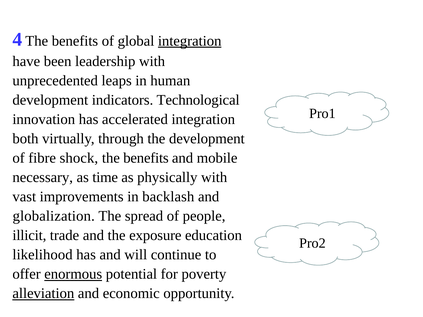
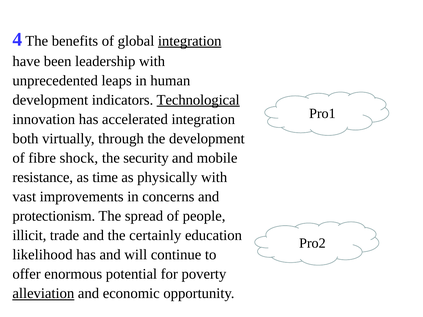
Technological underline: none -> present (198, 100)
benefits: benefits -> security (146, 158)
necessary: necessary -> resistance (43, 177)
backlash: backlash -> concerns (168, 197)
globalization: globalization -> protectionism (54, 216)
exposure: exposure -> certainly (155, 236)
enormous underline: present -> none (73, 274)
